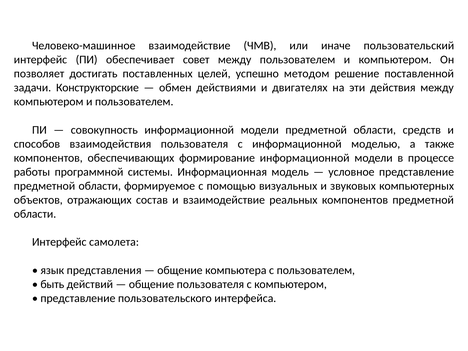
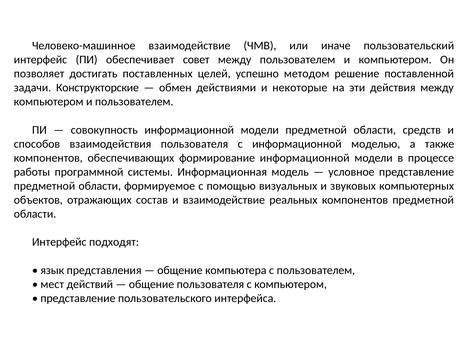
двигателях: двигателях -> некоторые (300, 88)
самолета: самолета -> подходят (114, 242)
быть: быть -> мест (52, 284)
